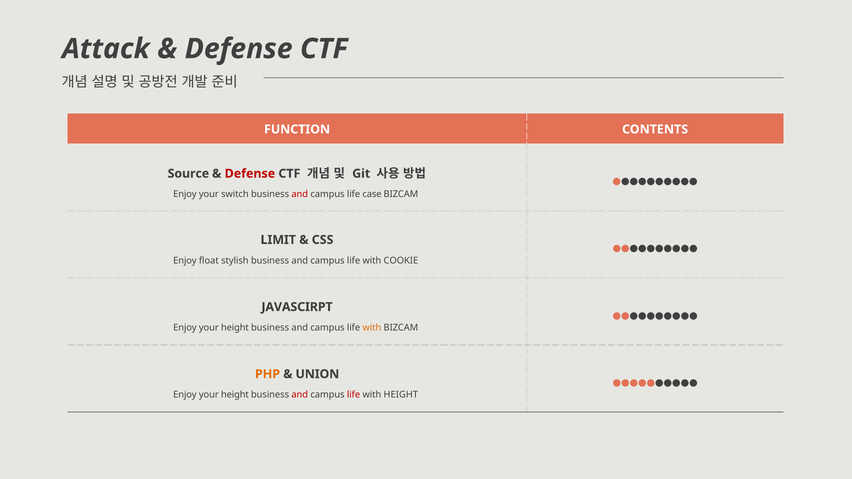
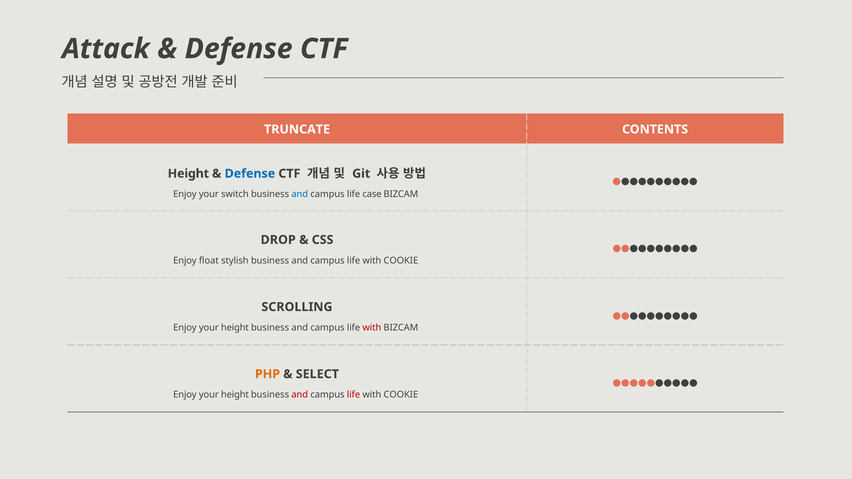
FUNCTION: FUNCTION -> TRUNCATE (297, 129)
Source: Source -> Height (188, 174)
Defense colour: red -> blue (250, 174)
and colour: red -> blue (300, 195)
LIMIT: LIMIT -> DROP (278, 240)
JAVASCIRPT: JAVASCIRPT -> SCROLLING (297, 307)
with colour: orange -> red (372, 328)
UNION: UNION -> SELECT (317, 374)
HEIGHT: HEIGHT -> COOKIE (401, 395)
